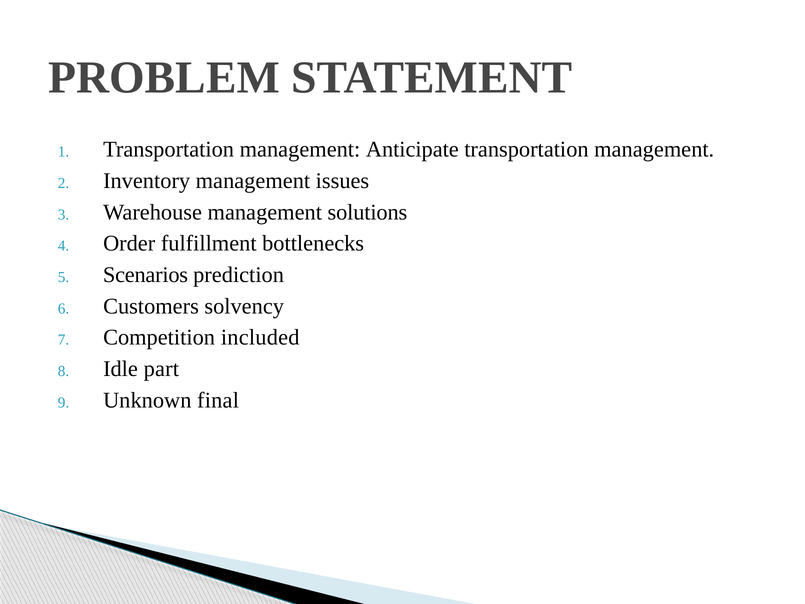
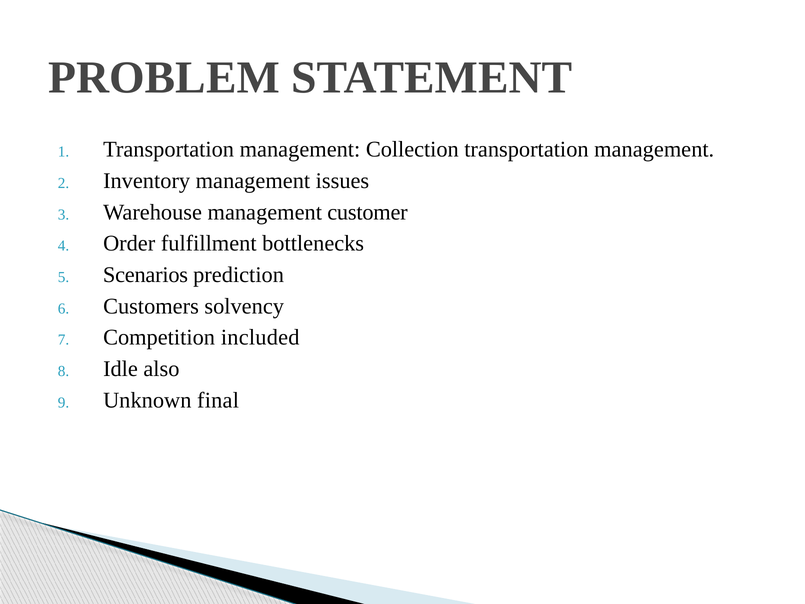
Anticipate: Anticipate -> Collection (412, 149)
solutions: solutions -> customer (367, 212)
part: part -> also (161, 369)
